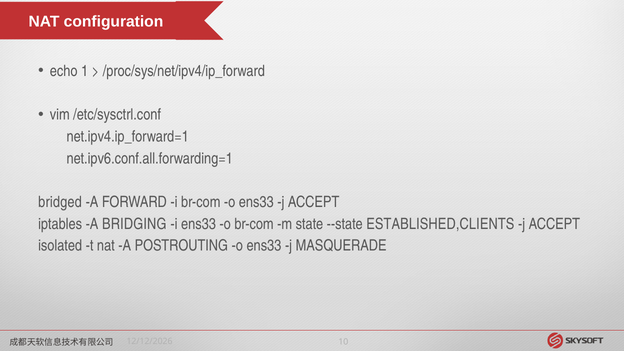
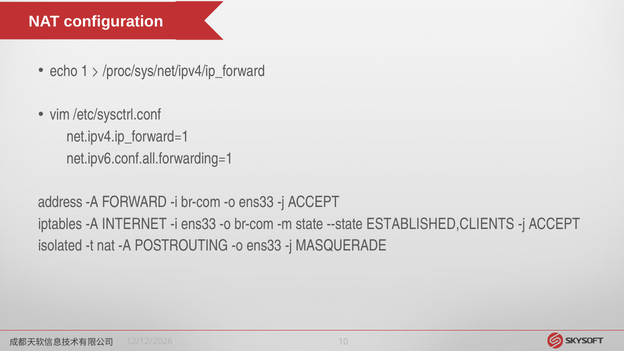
bridged: bridged -> address (60, 202)
BRIDGING: BRIDGING -> INTERNET (134, 224)
